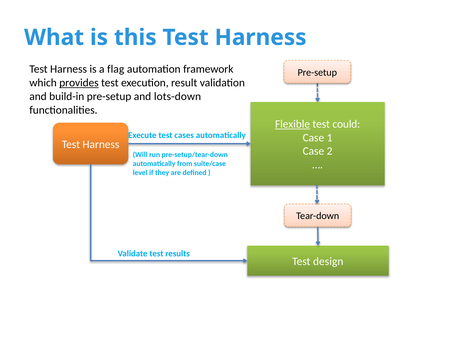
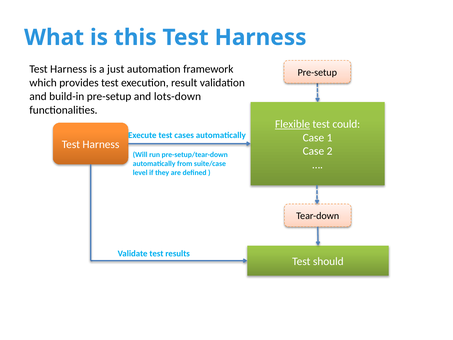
flag: flag -> just (116, 69)
provides underline: present -> none (79, 83)
design: design -> should (328, 261)
